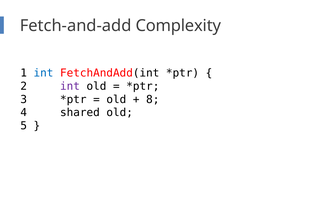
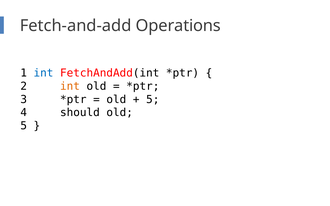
Complexity: Complexity -> Operations (178, 26)
int colour: purple -> orange (70, 86)
8: 8 -> 5 (153, 100)
shared: shared -> should (80, 113)
